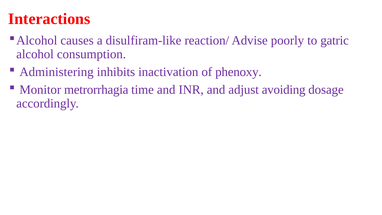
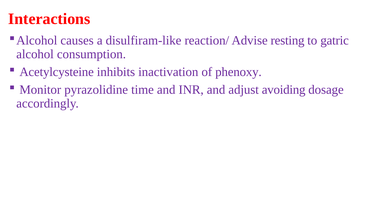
poorly: poorly -> resting (288, 40)
Administering: Administering -> Acetylcysteine (57, 72)
metrorrhagia: metrorrhagia -> pyrazolidine (96, 90)
